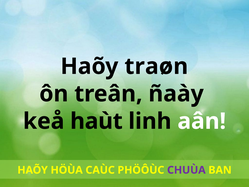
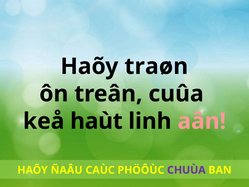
ñaày: ñaày -> cuûa (176, 94)
aân colour: white -> pink (202, 121)
HÖÙA: HÖÙA -> ÑAÂU (67, 170)
